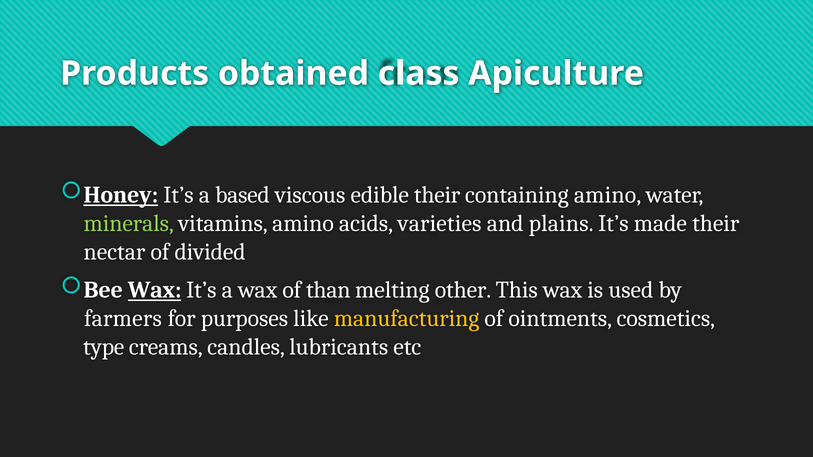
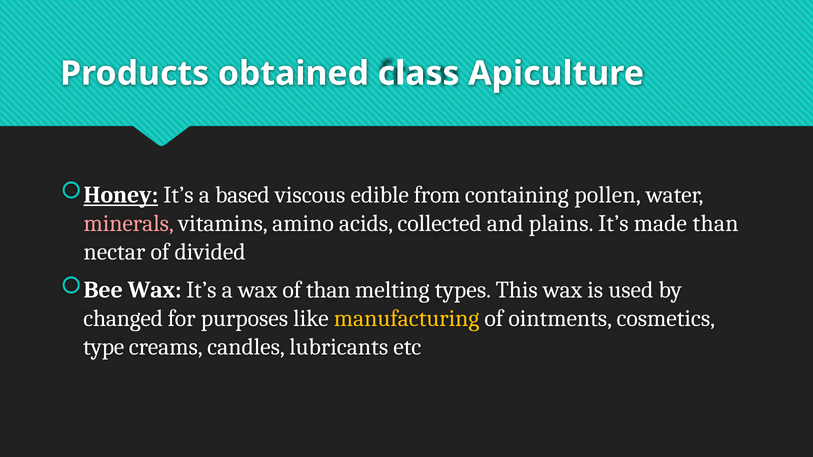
edible their: their -> from (437, 195)
containing amino: amino -> pollen (608, 195)
minerals colour: light green -> pink (129, 224)
varieties: varieties -> collected (440, 224)
made their: their -> than (716, 224)
Wax underline: present -> none (155, 290)
other: other -> types (463, 290)
farmers: farmers -> changed (123, 319)
